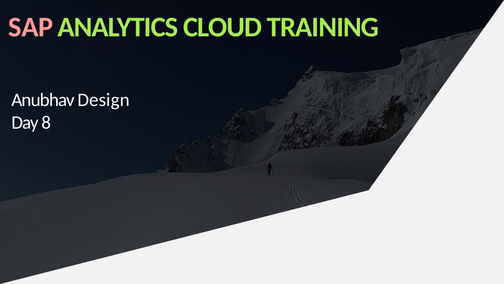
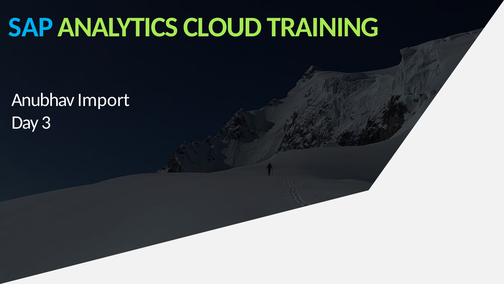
SAP colour: pink -> light blue (31, 27)
Design: Design -> Import (104, 100)
8: 8 -> 3 (46, 122)
